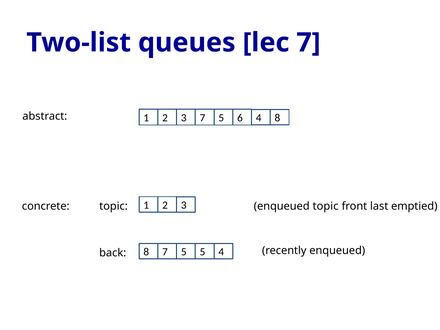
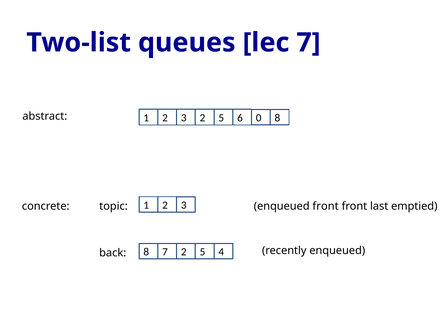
3 7: 7 -> 2 (202, 118)
6 4: 4 -> 0 (259, 118)
enqueued topic: topic -> front (326, 206)
8 7 5: 5 -> 2 (184, 252)
